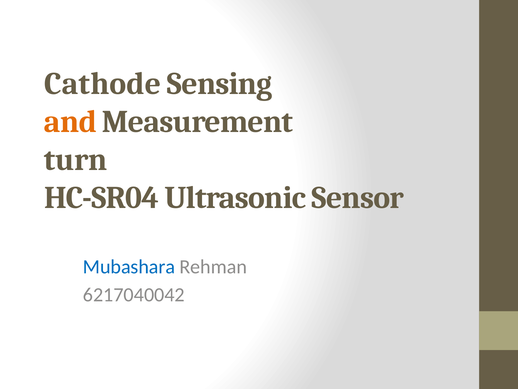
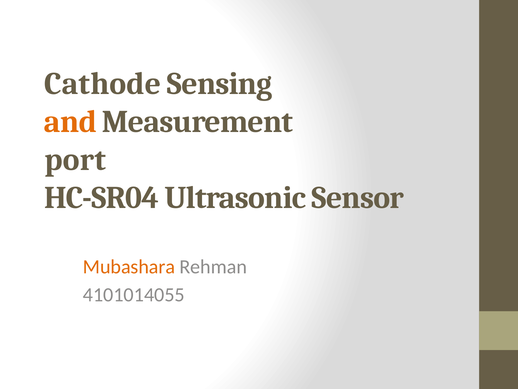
turn: turn -> port (75, 160)
Mubashara colour: blue -> orange (129, 266)
6217040042: 6217040042 -> 4101014055 (134, 295)
